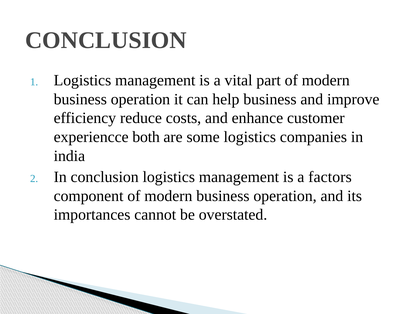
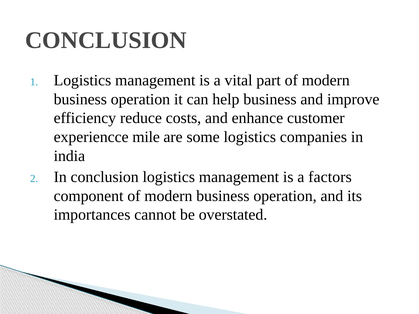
both: both -> mile (146, 137)
